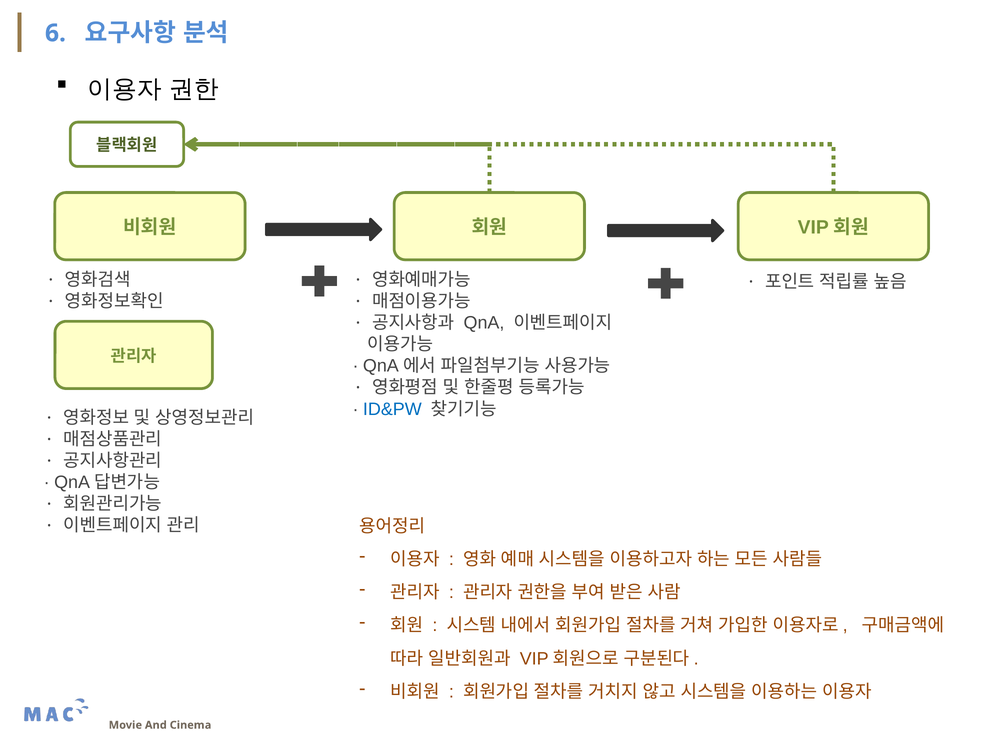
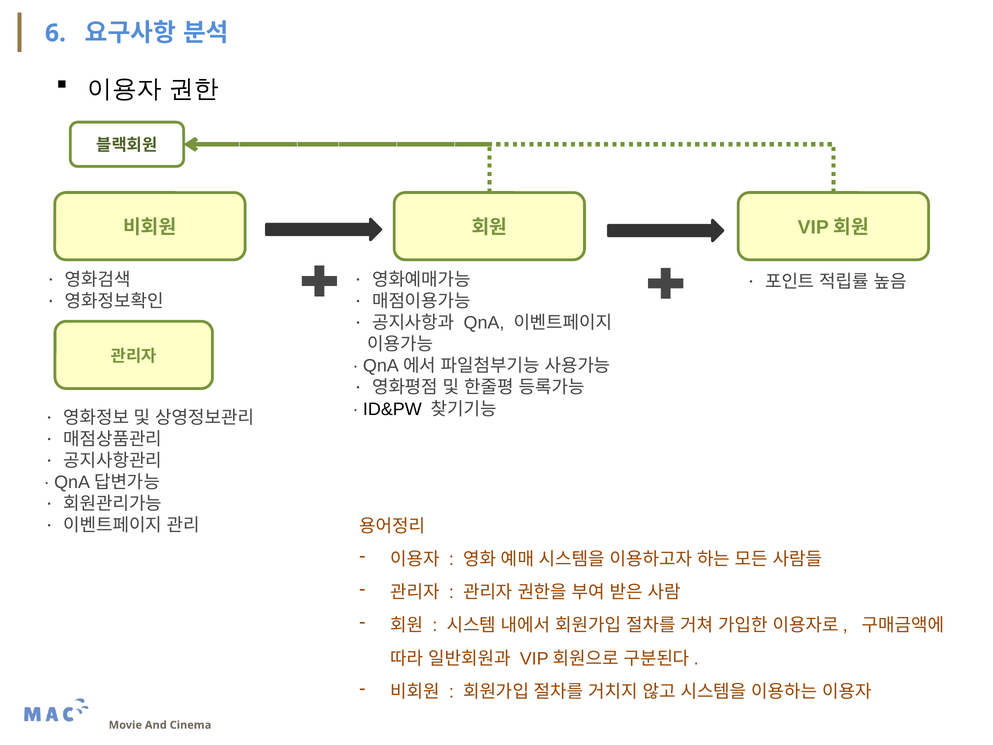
ID&PW colour: blue -> black (392, 409)
